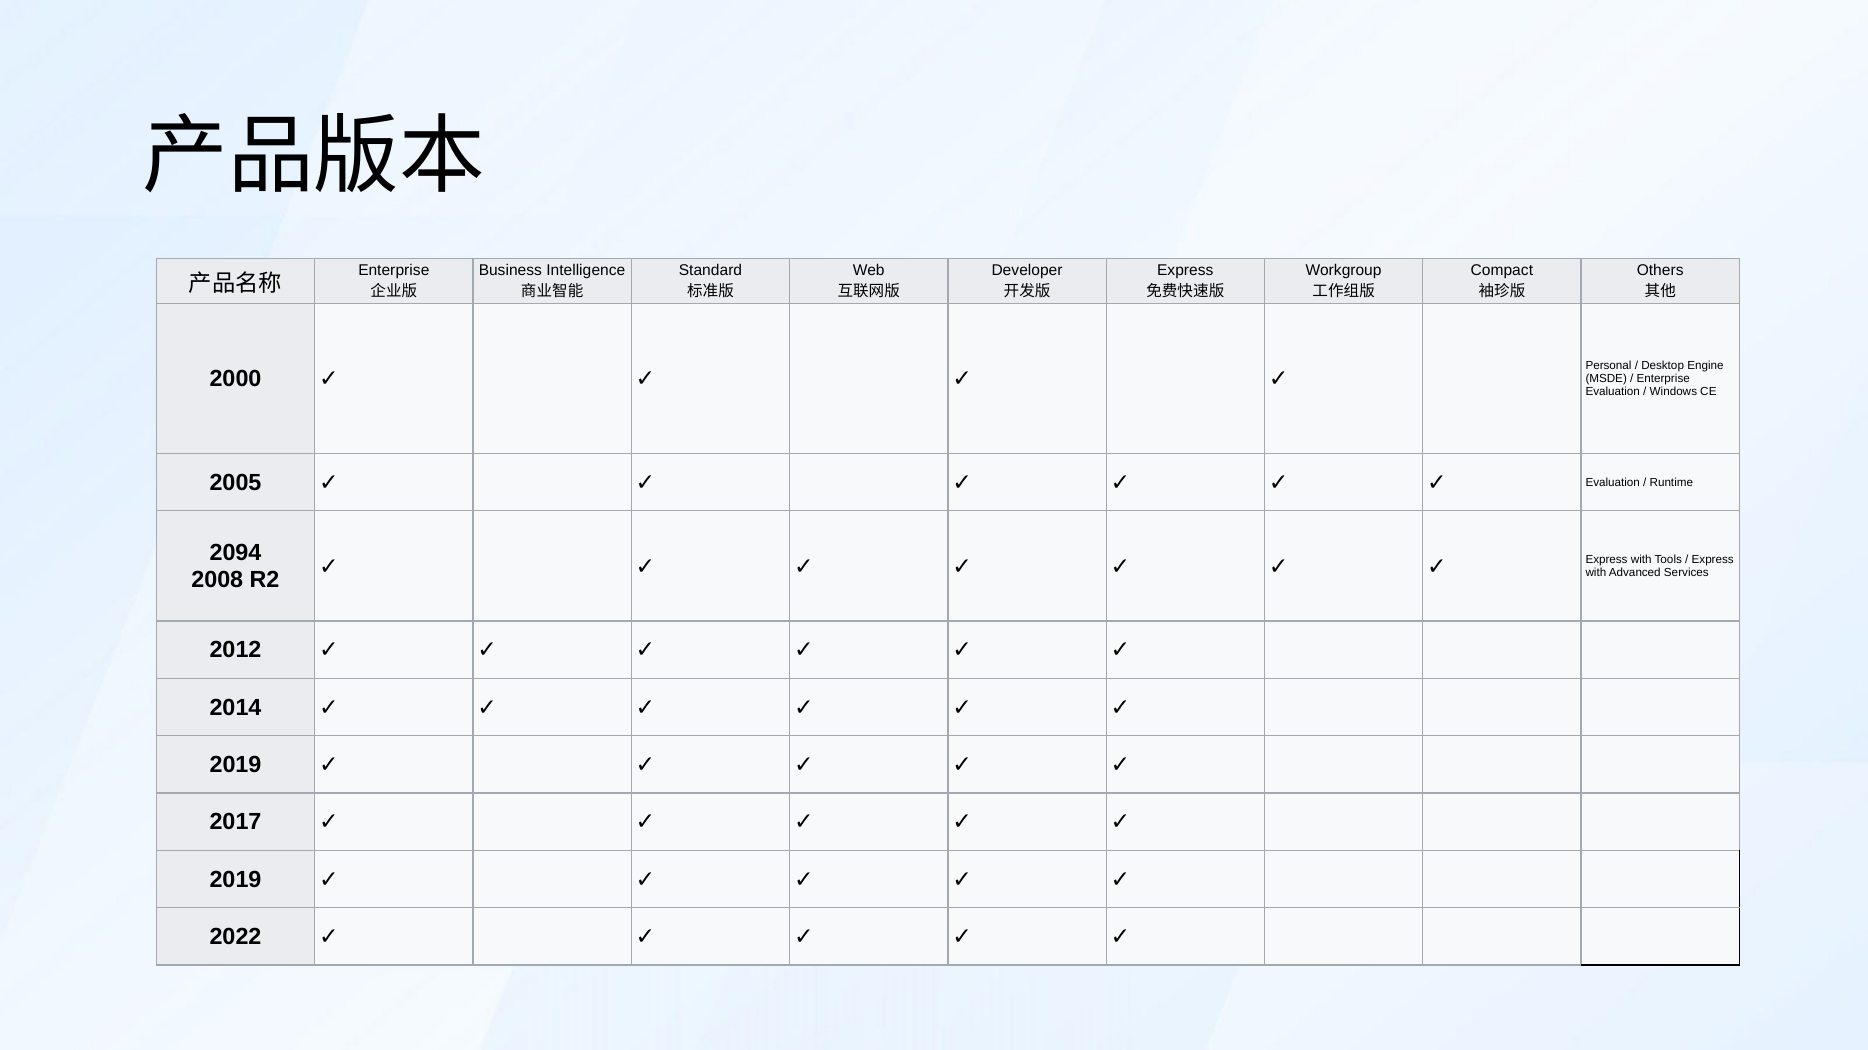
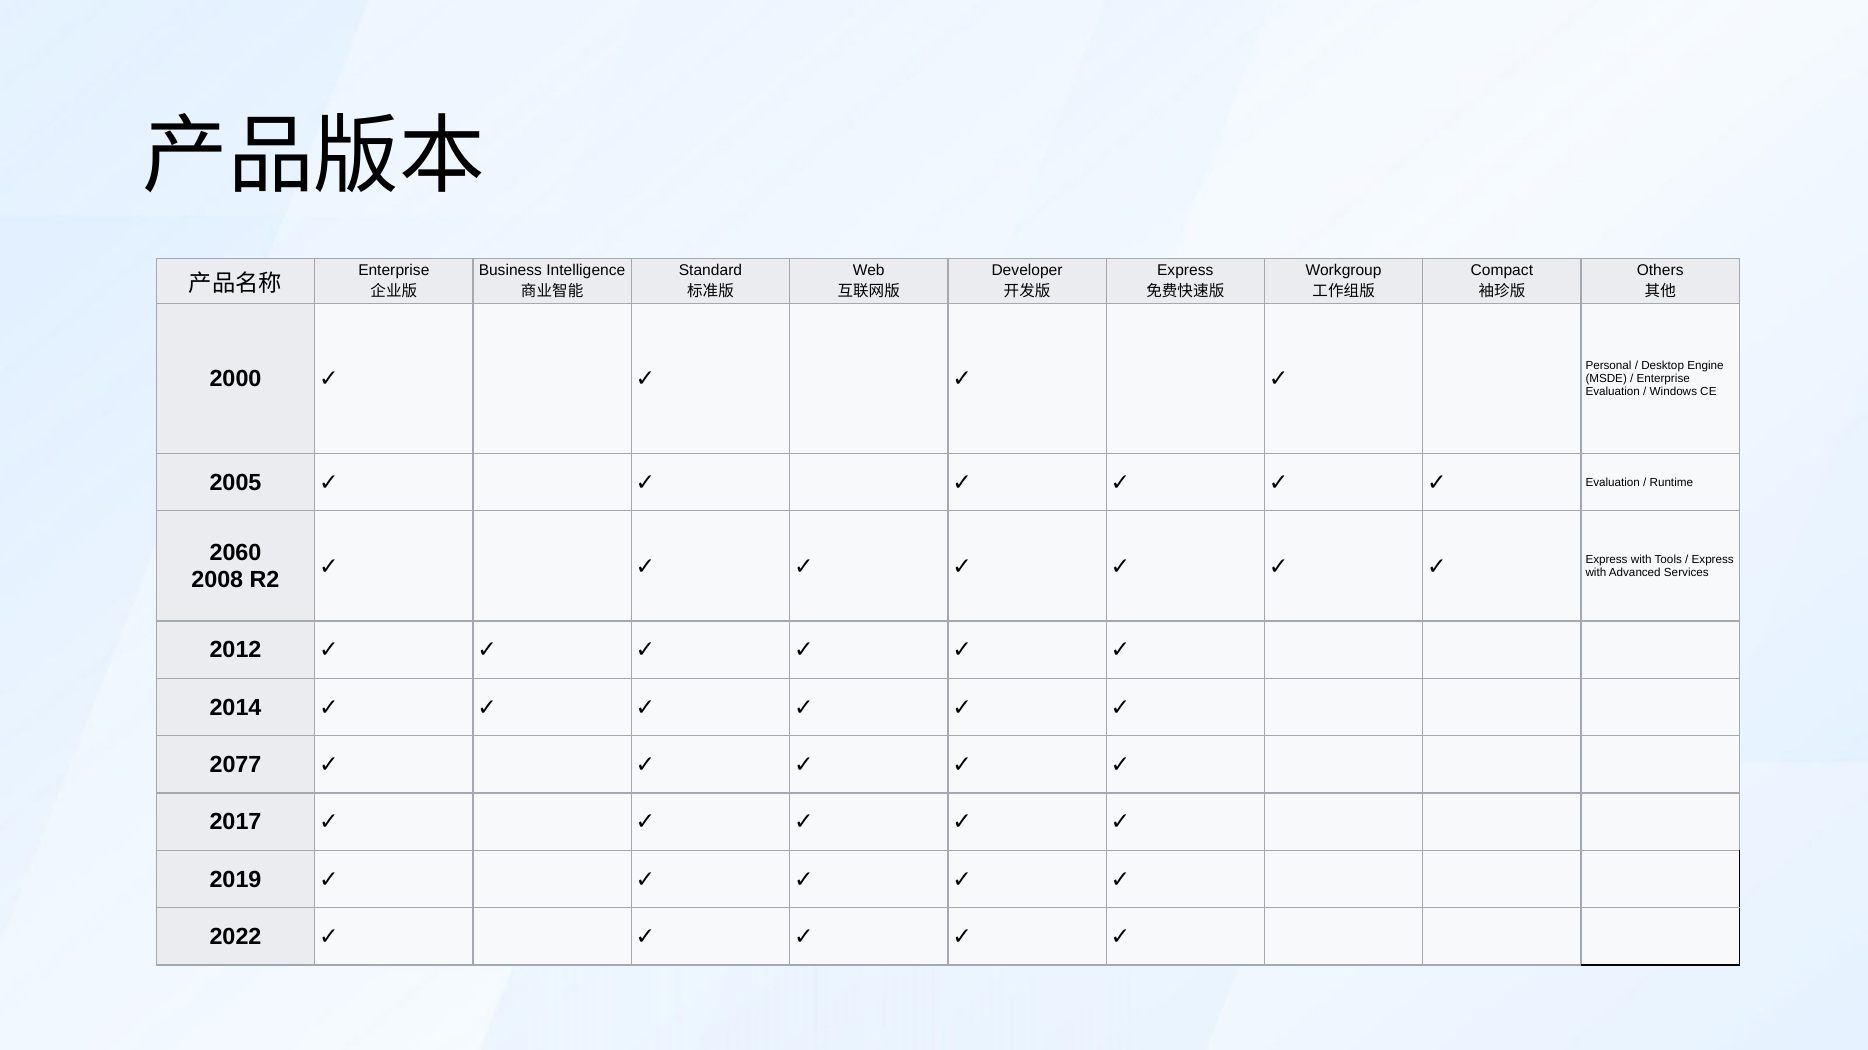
2094: 2094 -> 2060 (236, 554)
2019: 2019 -> 2077 (236, 765)
